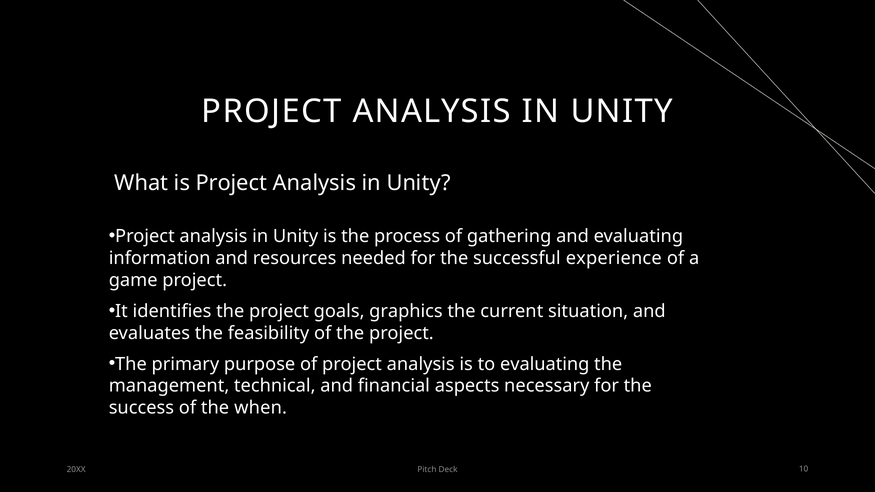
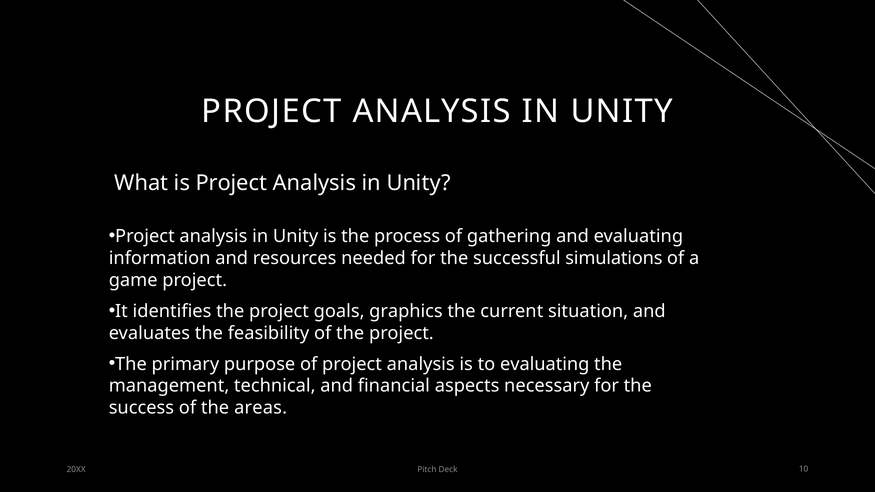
experience: experience -> simulations (614, 258)
when: when -> areas (261, 408)
